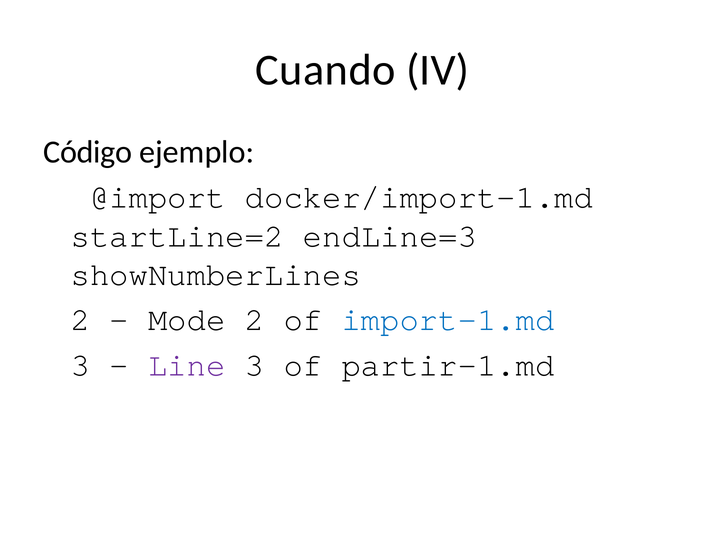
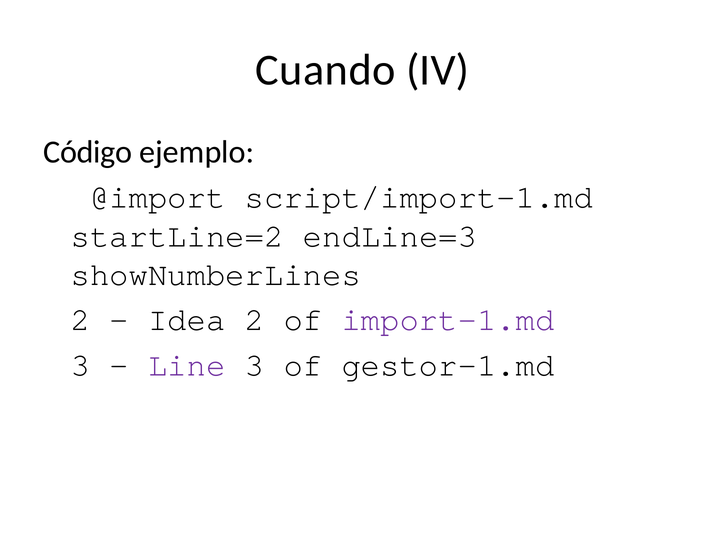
docker/import-1.md: docker/import-1.md -> script/import-1.md (419, 197)
Mode: Mode -> Idea (187, 320)
import-1.md colour: blue -> purple (448, 320)
partir-1.md: partir-1.md -> gestor-1.md (448, 365)
